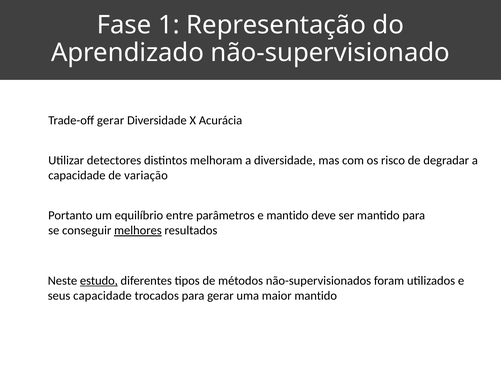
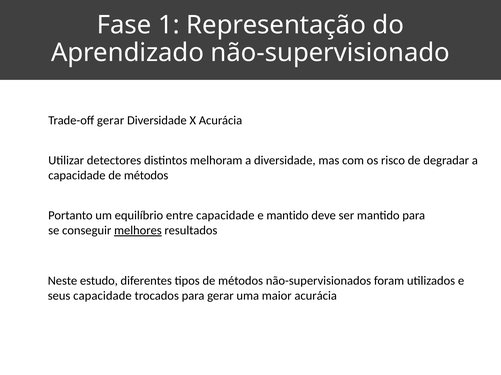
capacidade de variação: variação -> métodos (146, 176)
entre parâmetros: parâmetros -> capacidade (225, 216)
estudo underline: present -> none (99, 281)
maior mantido: mantido -> acurácia (316, 296)
